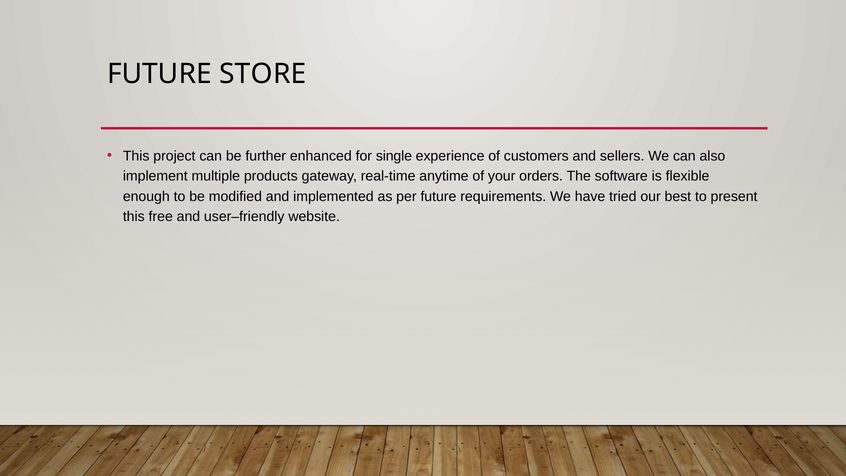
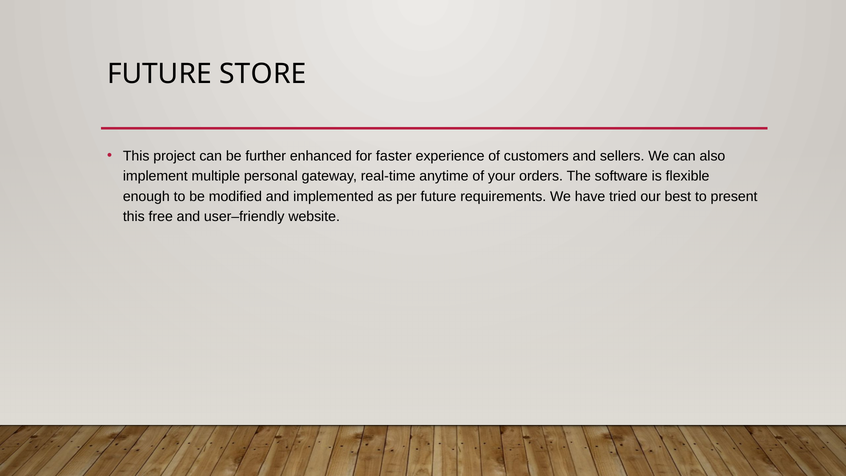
single: single -> faster (394, 156)
products: products -> personal (271, 176)
